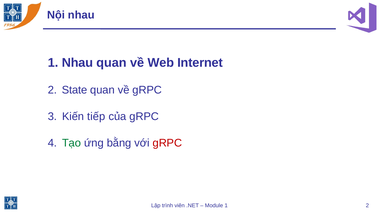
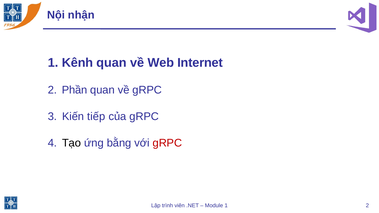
Nội nhau: nhau -> nhận (81, 15)
Nhau: Nhau -> Kênh (77, 63)
State: State -> Phần (75, 90)
Tạo colour: green -> black (72, 143)
